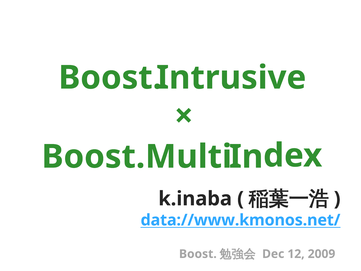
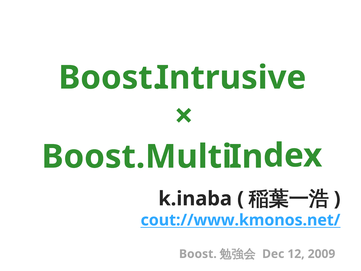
data://www.kmonos.net/: data://www.kmonos.net/ -> cout://www.kmonos.net/ (240, 220)
